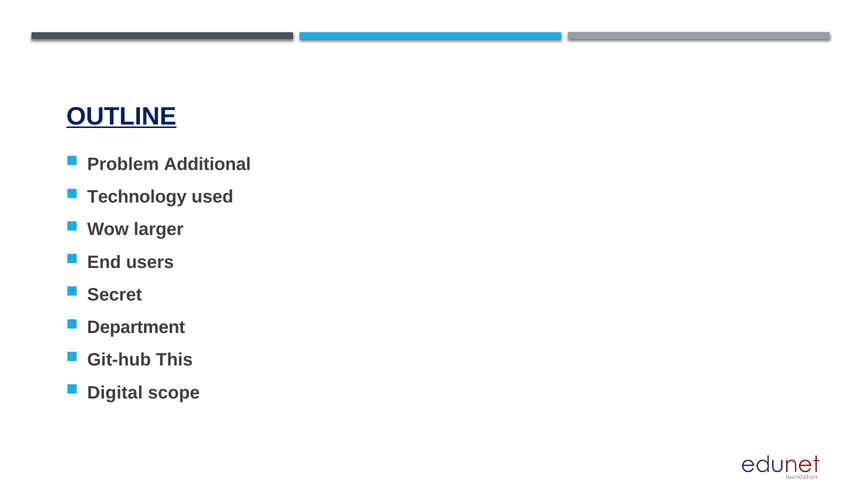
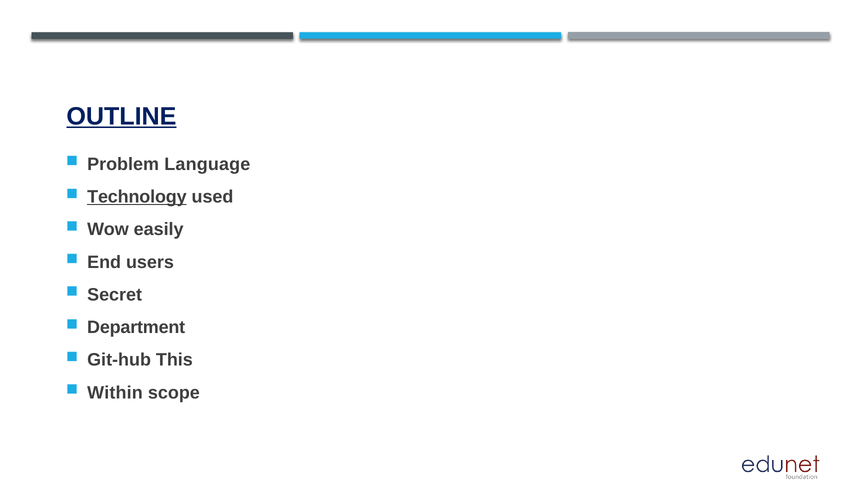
Additional: Additional -> Language (207, 164)
Technology underline: none -> present (137, 197)
larger: larger -> easily (159, 230)
Digital: Digital -> Within (115, 393)
